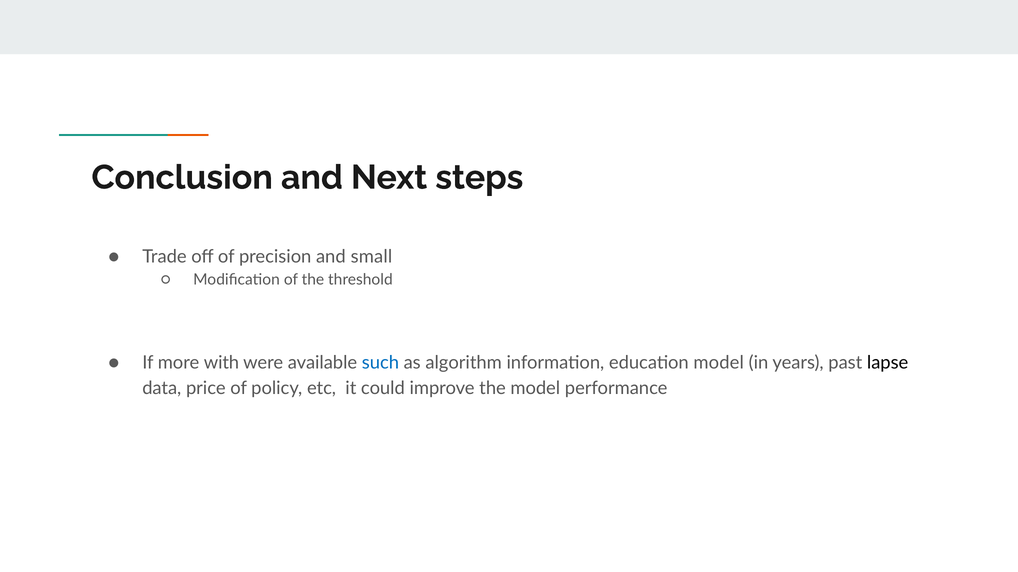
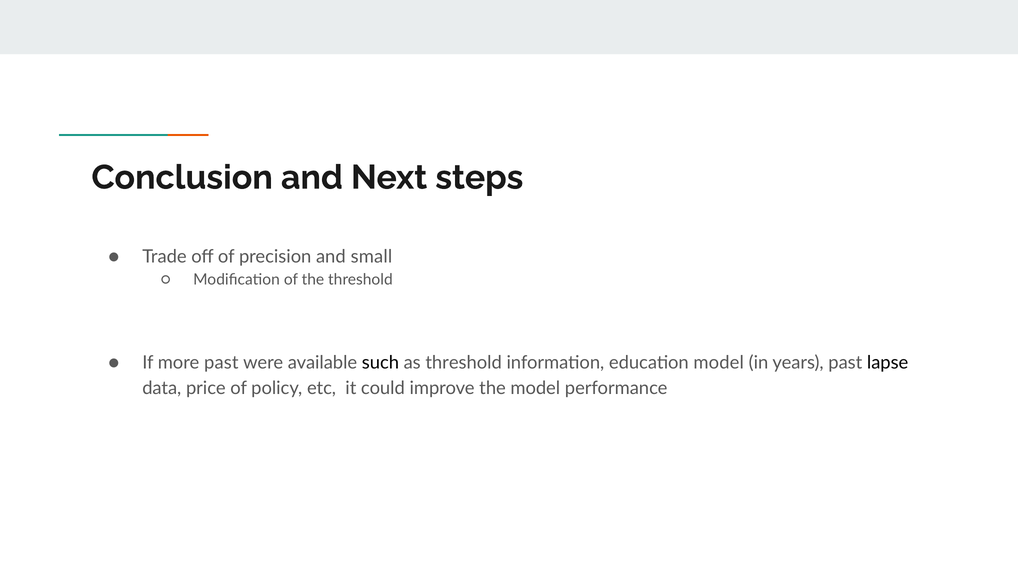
more with: with -> past (221, 363)
such colour: blue -> black (380, 363)
as algorithm: algorithm -> threshold (464, 363)
